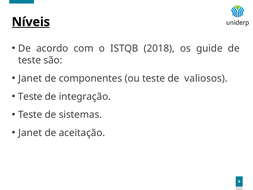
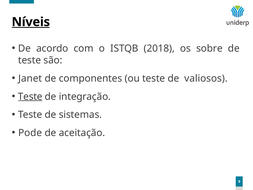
guide: guide -> sobre (209, 48)
Teste underline: none -> present (30, 96)
Janet: Janet -> Pode (30, 133)
